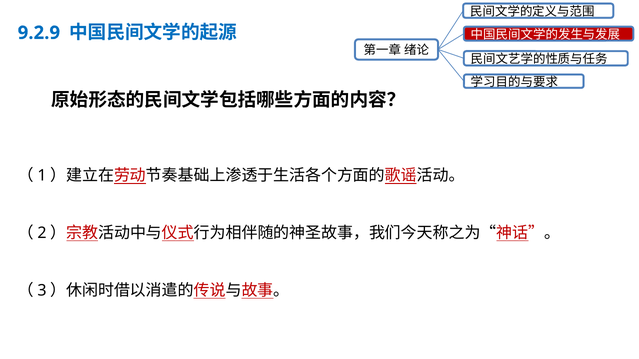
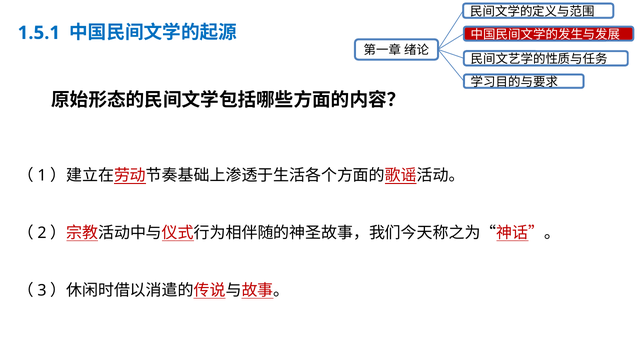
9.2.9: 9.2.9 -> 1.5.1 (39, 33)
